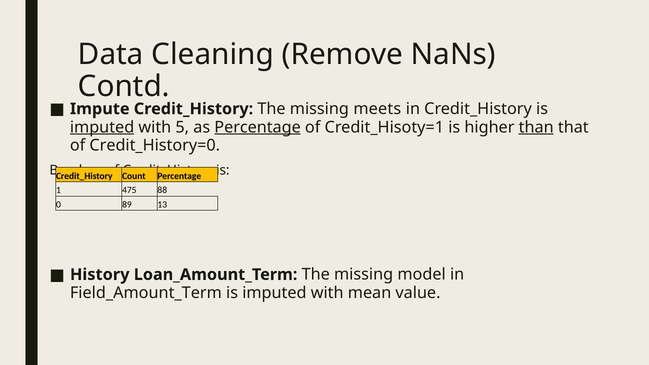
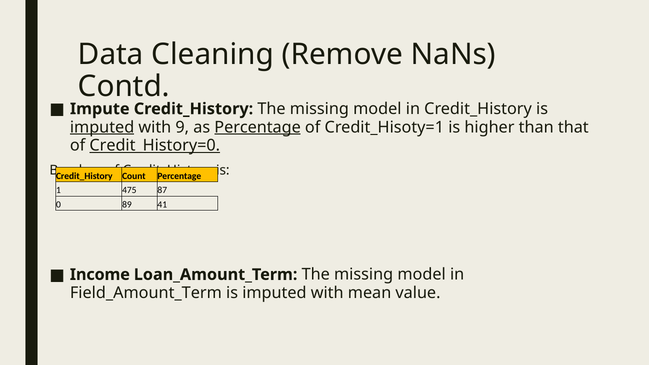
Credit_History The missing meets: meets -> model (377, 109)
5: 5 -> 9 (182, 127)
than underline: present -> none (536, 127)
Credit_History=0 underline: none -> present (155, 145)
88: 88 -> 87 (162, 190)
13: 13 -> 41 (162, 205)
History: History -> Income (100, 275)
